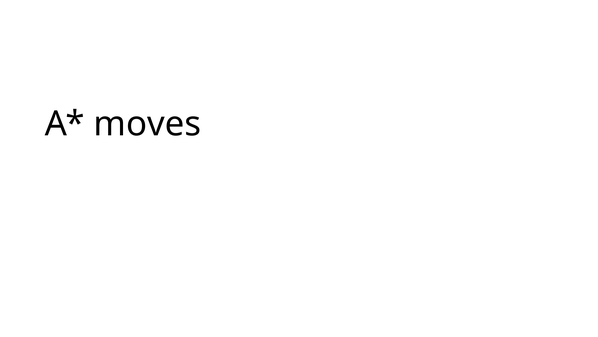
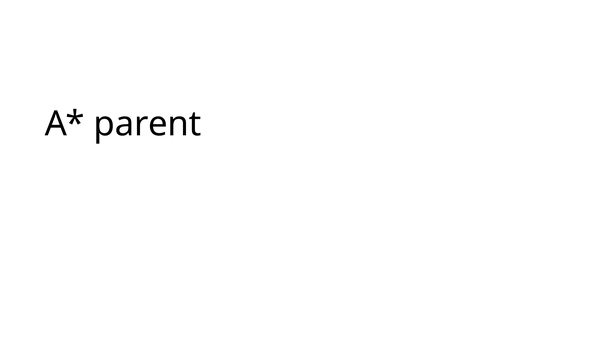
moves: moves -> parent (147, 124)
